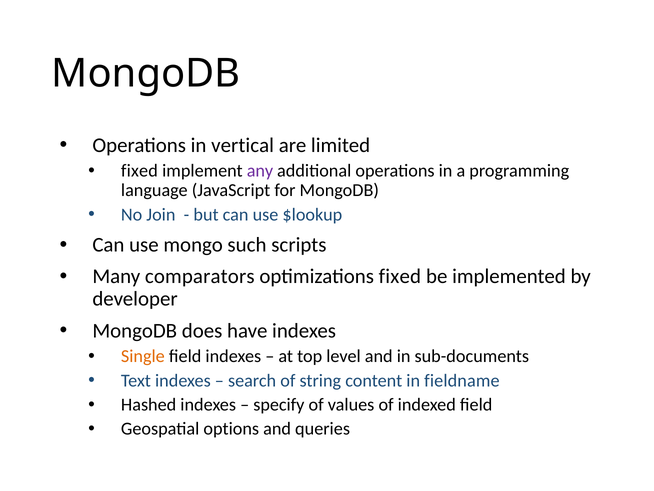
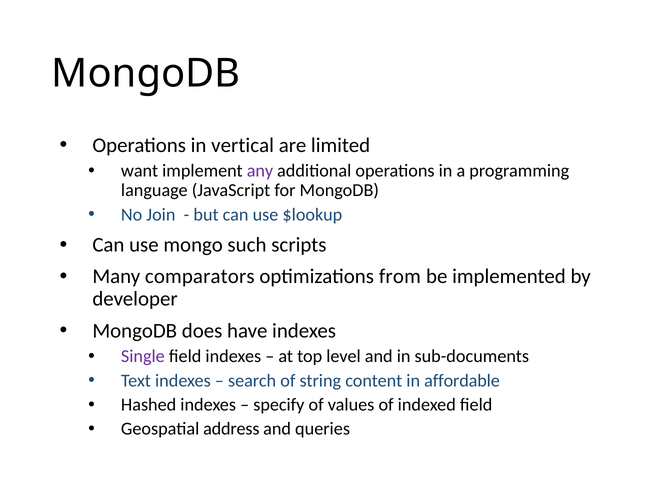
fixed: fixed -> want (140, 171)
optimizations fixed: fixed -> from (400, 276)
Single colour: orange -> purple (143, 356)
fieldname: fieldname -> affordable (462, 380)
options: options -> address (231, 428)
